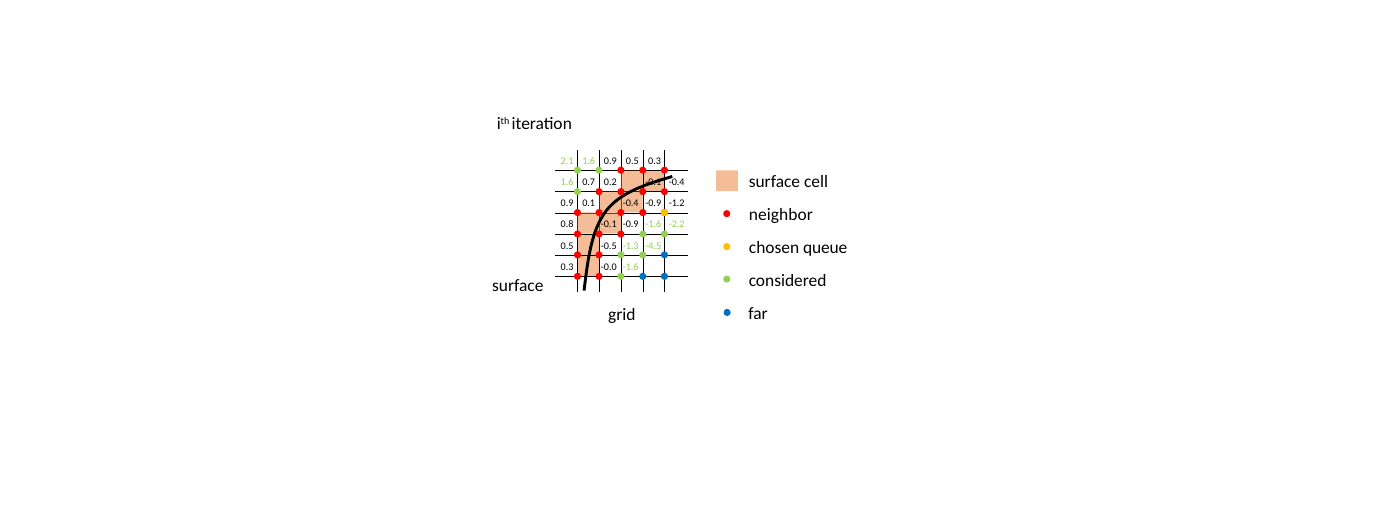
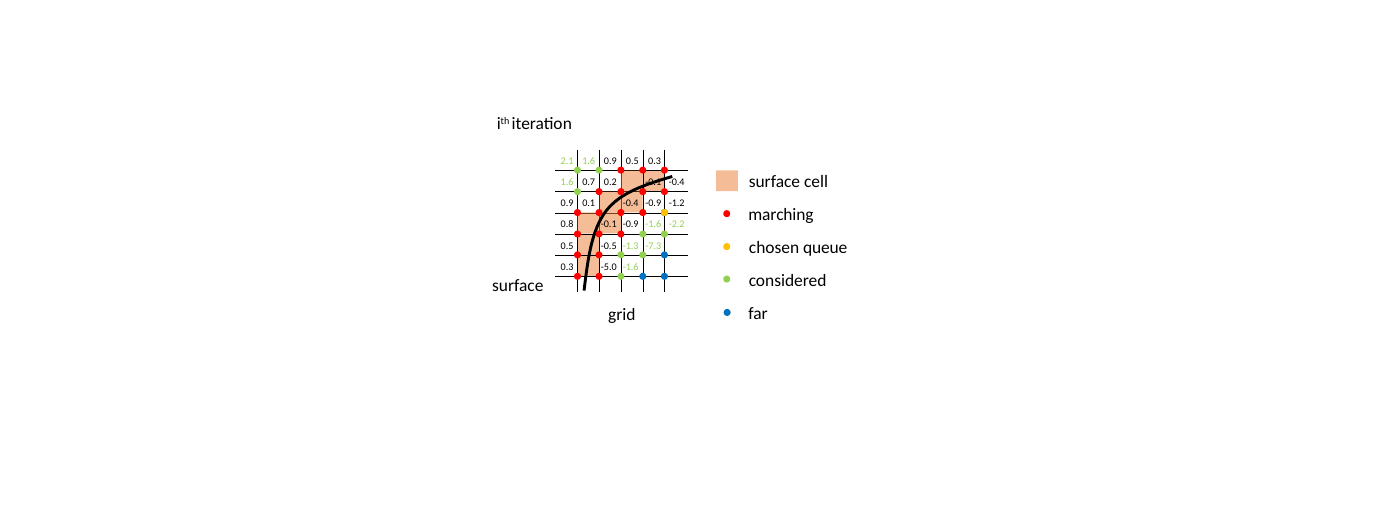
neighbor: neighbor -> marching (781, 215)
-4.5: -4.5 -> -7.3 (653, 246)
-0.0: -0.0 -> -5.0 (609, 267)
